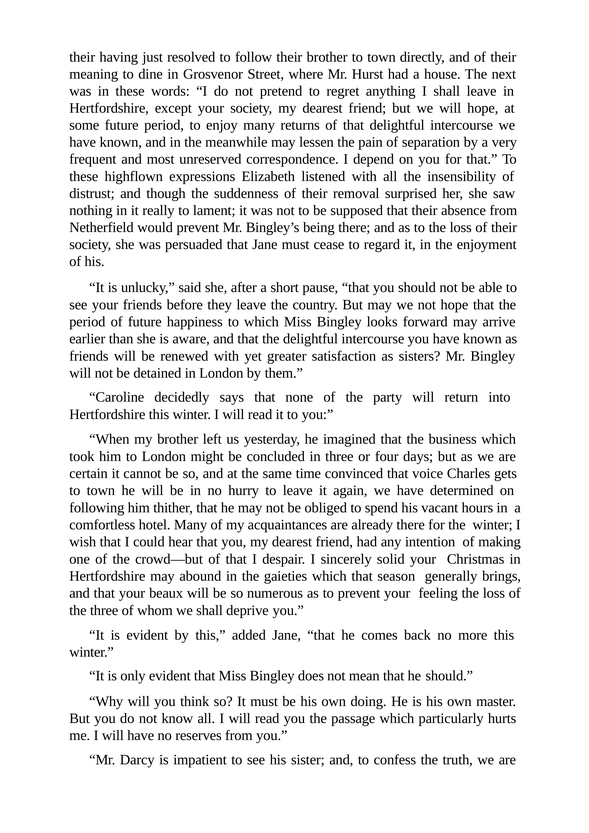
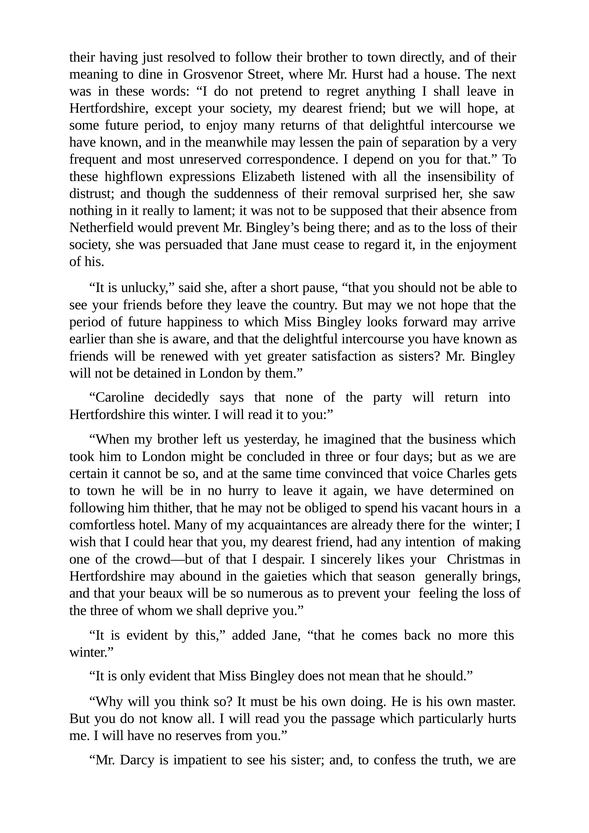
solid: solid -> likes (391, 559)
